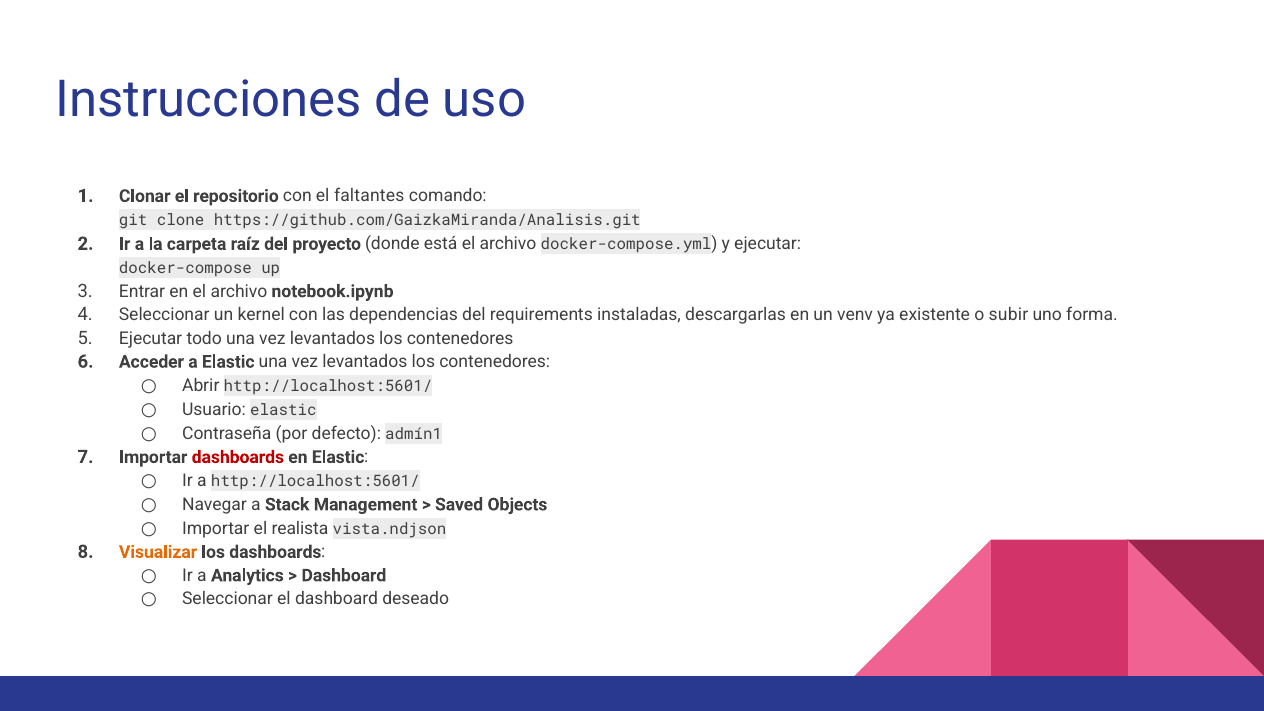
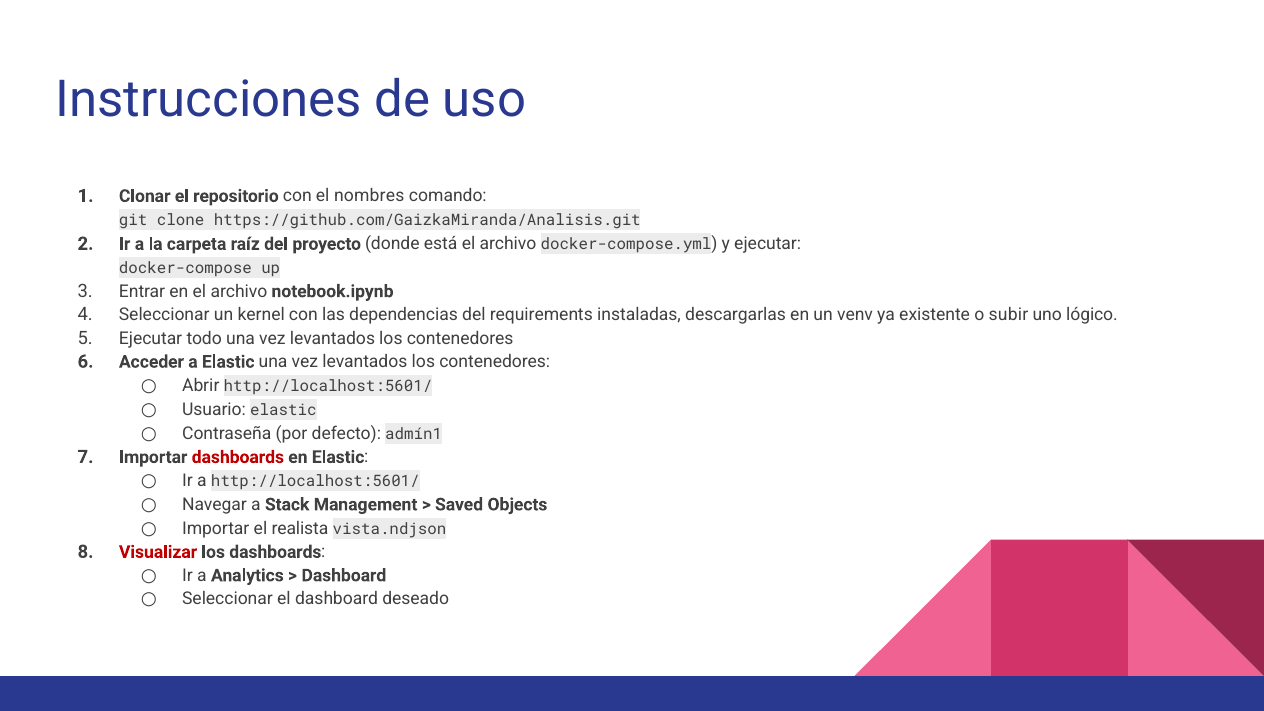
faltantes: faltantes -> nombres (369, 196)
forma: forma -> lógico (1092, 315)
Visualizar colour: orange -> red (158, 552)
